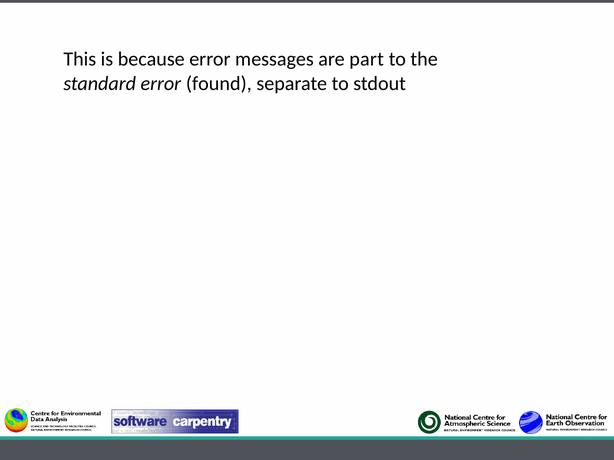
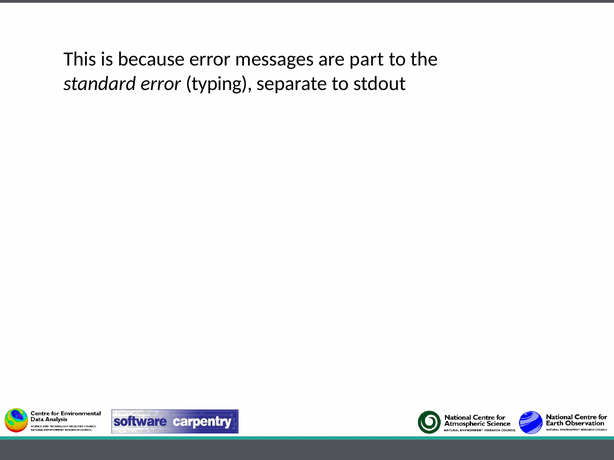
found: found -> typing (219, 84)
